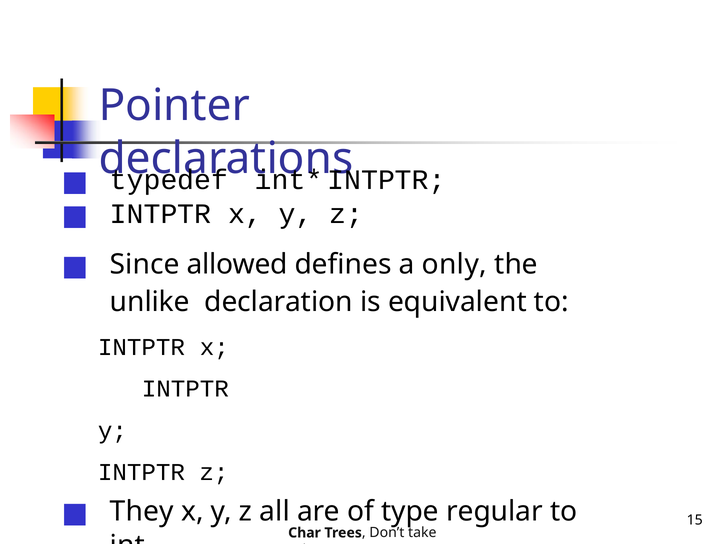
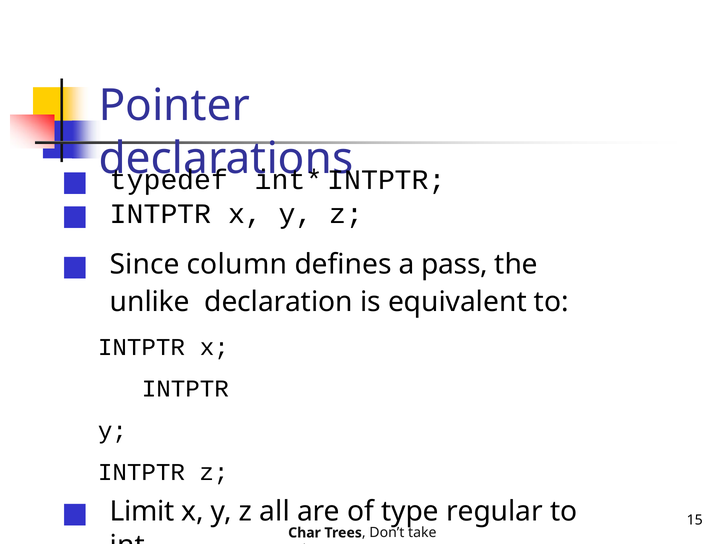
allowed: allowed -> column (237, 264)
only: only -> pass (455, 264)
They: They -> Limit (142, 511)
